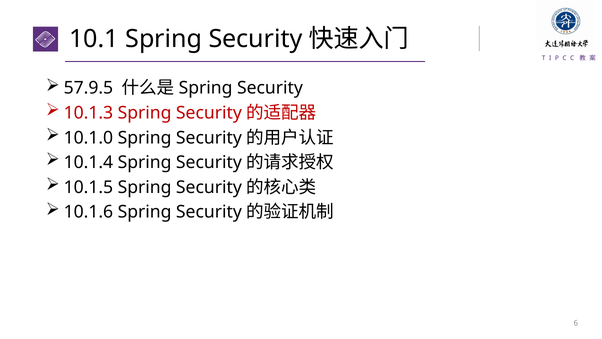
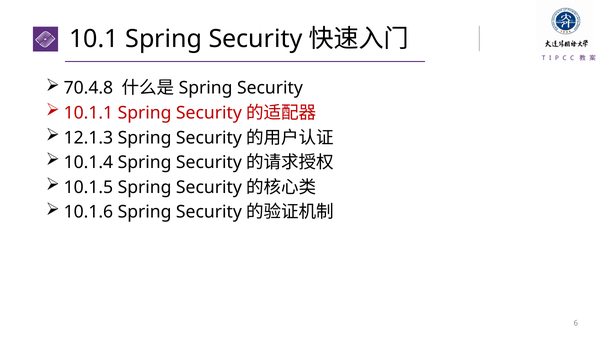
57.9.5: 57.9.5 -> 70.4.8 (88, 88)
10.1.3: 10.1.3 -> 10.1.1 (88, 113)
10.1.0: 10.1.0 -> 12.1.3 (88, 138)
